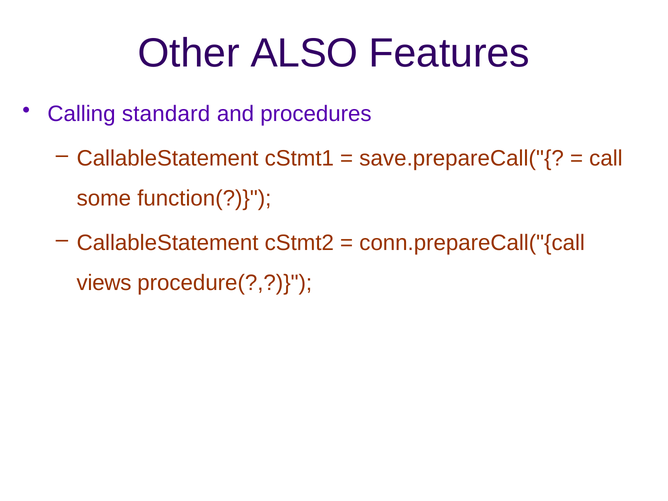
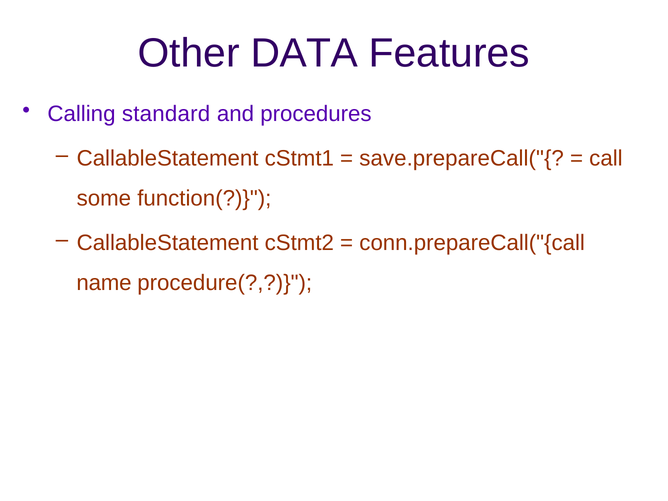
ALSO: ALSO -> DATA (304, 53)
views: views -> name (104, 283)
